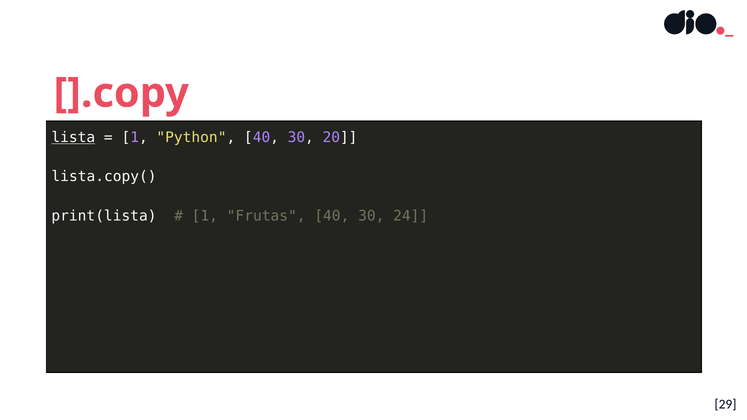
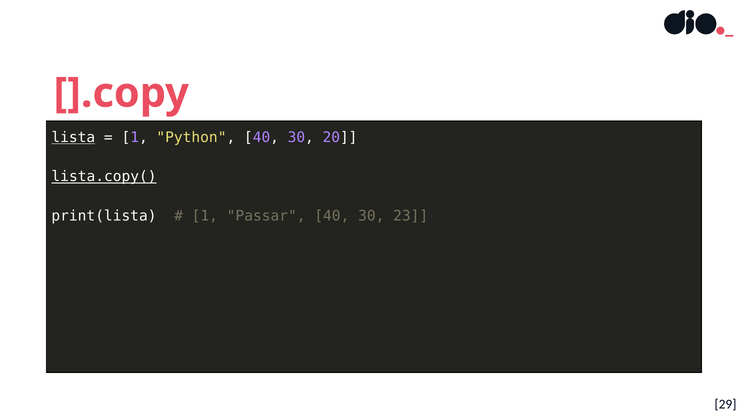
lista.copy( underline: none -> present (104, 177)
Frutas: Frutas -> Passar (266, 216)
24: 24 -> 23 (411, 216)
